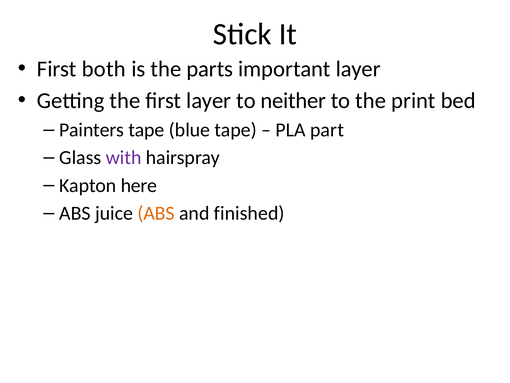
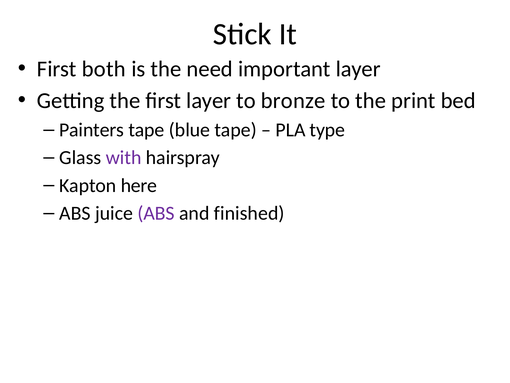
parts: parts -> need (210, 69)
neither: neither -> bronze (293, 101)
part: part -> type (327, 130)
ABS colour: orange -> purple (156, 213)
